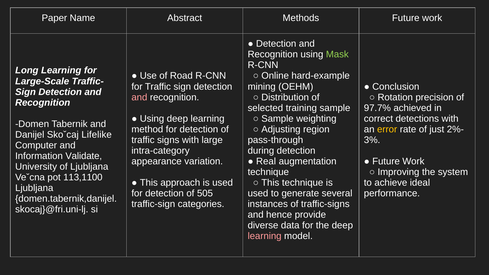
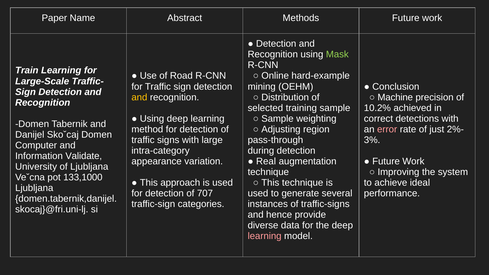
Long: Long -> Train (27, 71)
and colour: pink -> yellow (139, 97)
Rotation: Rotation -> Machine (395, 97)
97.7%: 97.7% -> 10.2% (377, 108)
error colour: yellow -> pink (387, 129)
Skoˇcaj Lifelike: Lifelike -> Domen (97, 135)
113,1100: 113,1100 -> 133,1000 (83, 177)
505: 505 -> 707 (205, 193)
